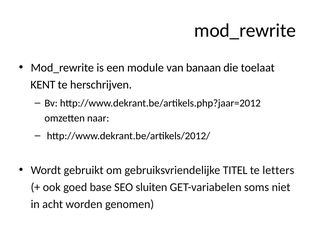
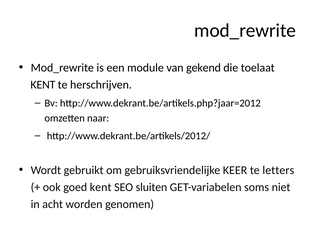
banaan: banaan -> gekend (203, 67)
TITEL: TITEL -> KEER (235, 170)
goed base: base -> kent (101, 187)
